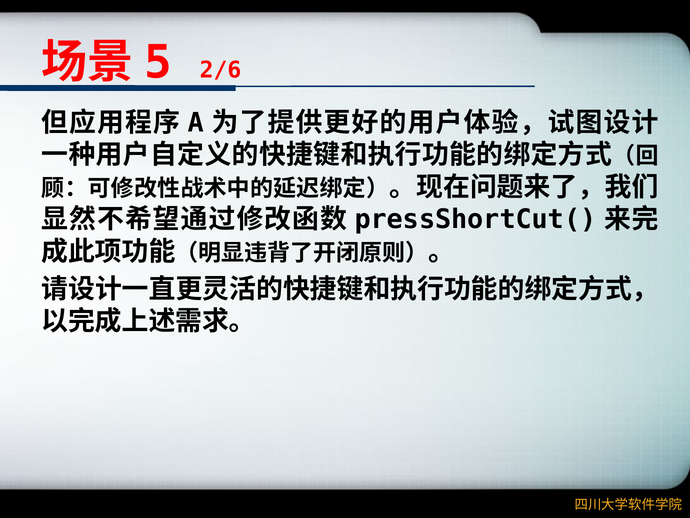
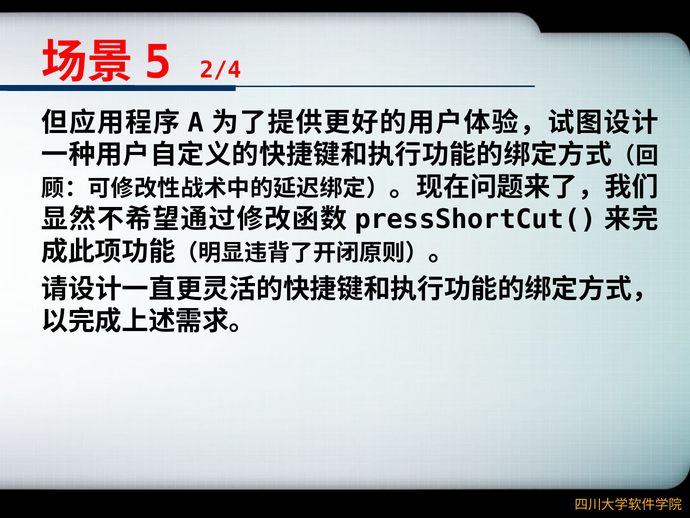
2/6: 2/6 -> 2/4 (220, 70)
